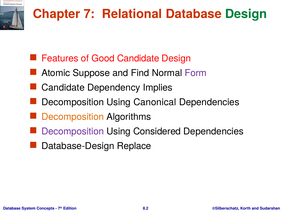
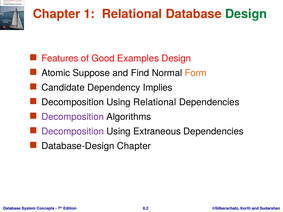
7: 7 -> 1 (89, 14)
Good Candidate: Candidate -> Examples (138, 58)
Form colour: purple -> orange (196, 73)
Using Canonical: Canonical -> Relational (155, 102)
Decomposition colour: orange -> purple (73, 117)
Considered: Considered -> Extraneous (157, 132)
Database-Design Replace: Replace -> Chapter (134, 146)
